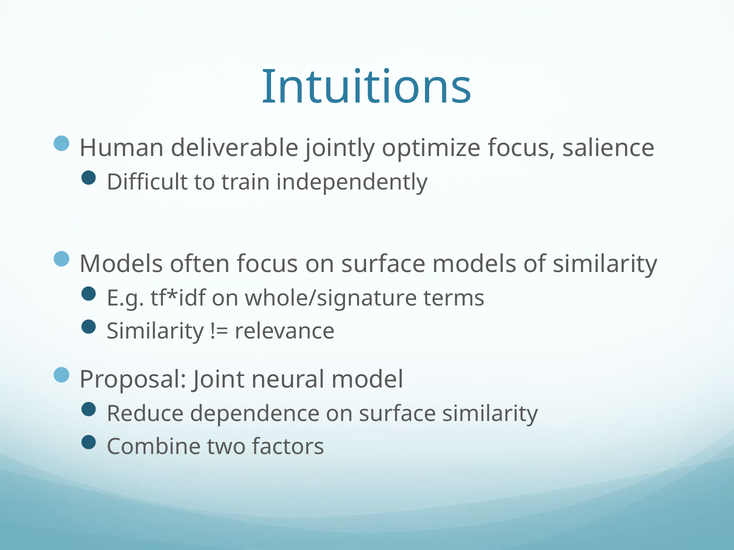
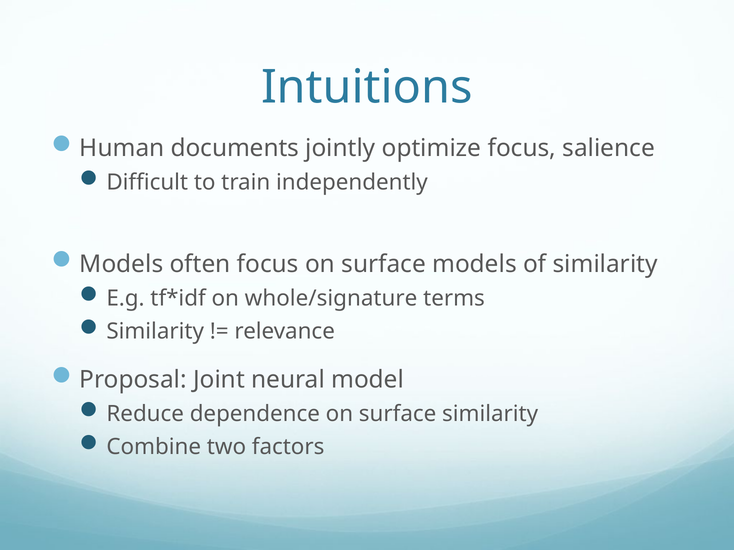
deliverable: deliverable -> documents (235, 149)
